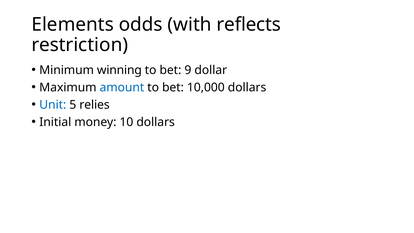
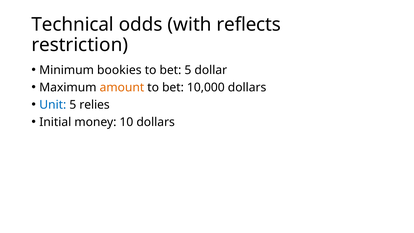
Elements: Elements -> Technical (73, 25)
winning: winning -> bookies (119, 70)
bet 9: 9 -> 5 (188, 70)
amount colour: blue -> orange (122, 87)
